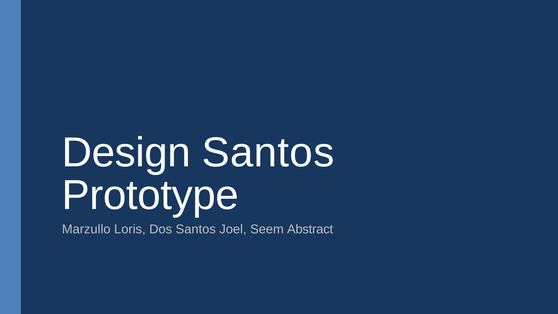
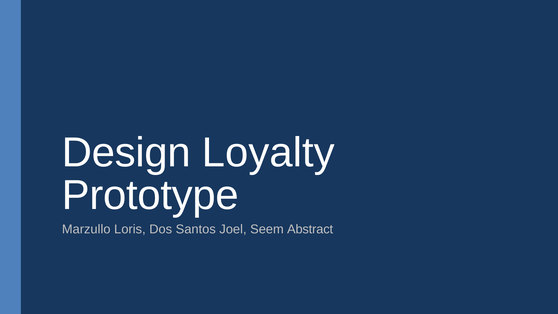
Design Santos: Santos -> Loyalty (268, 153)
